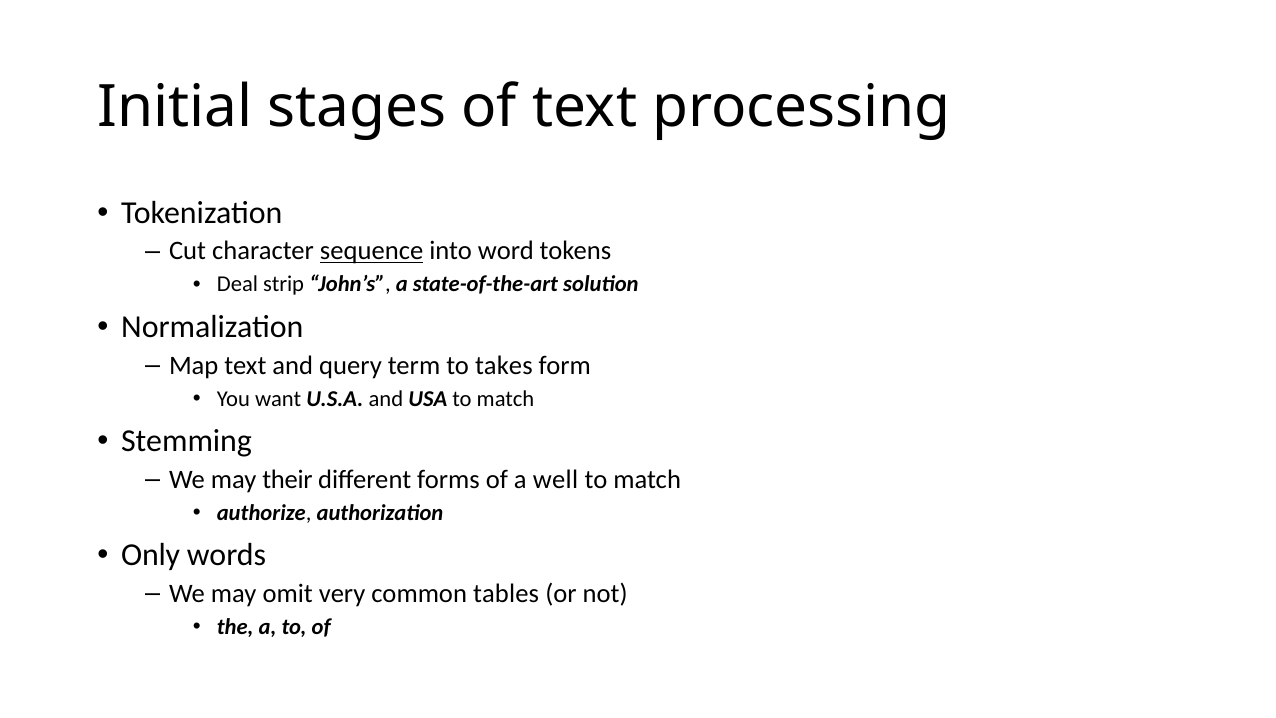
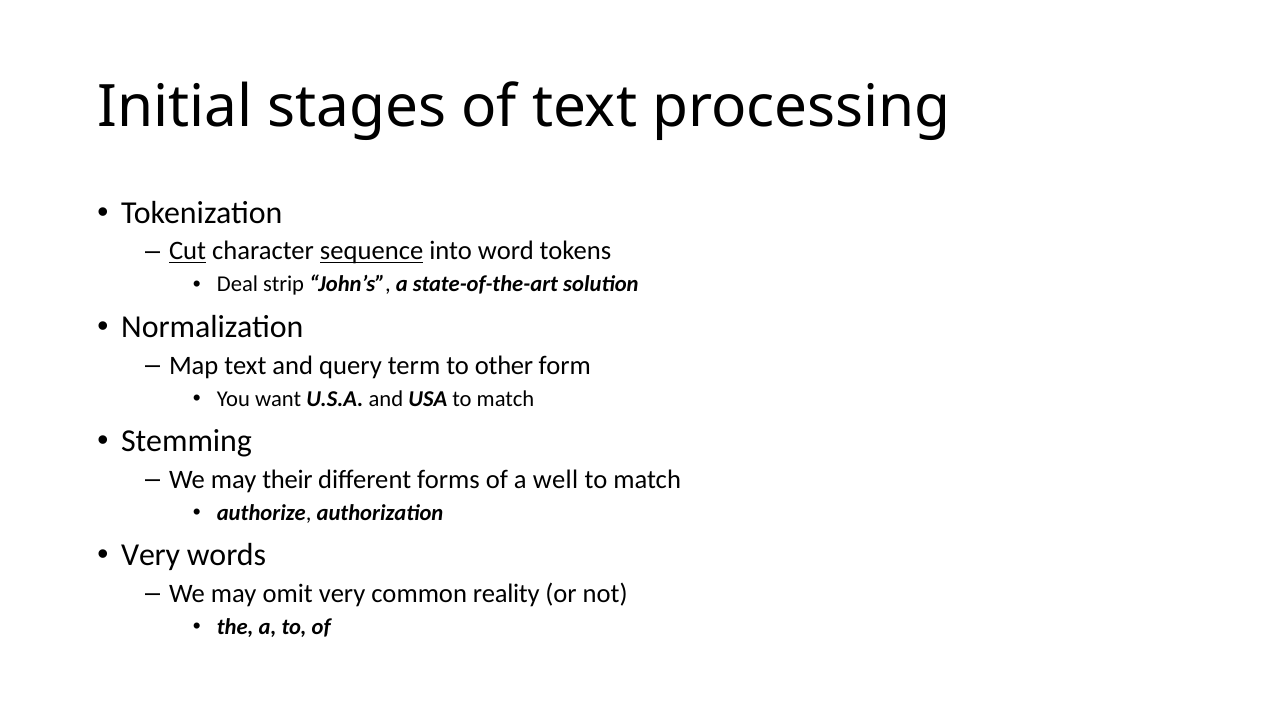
Cut underline: none -> present (188, 251)
takes: takes -> other (504, 365)
Only: Only -> Very (151, 555)
tables: tables -> reality (506, 593)
